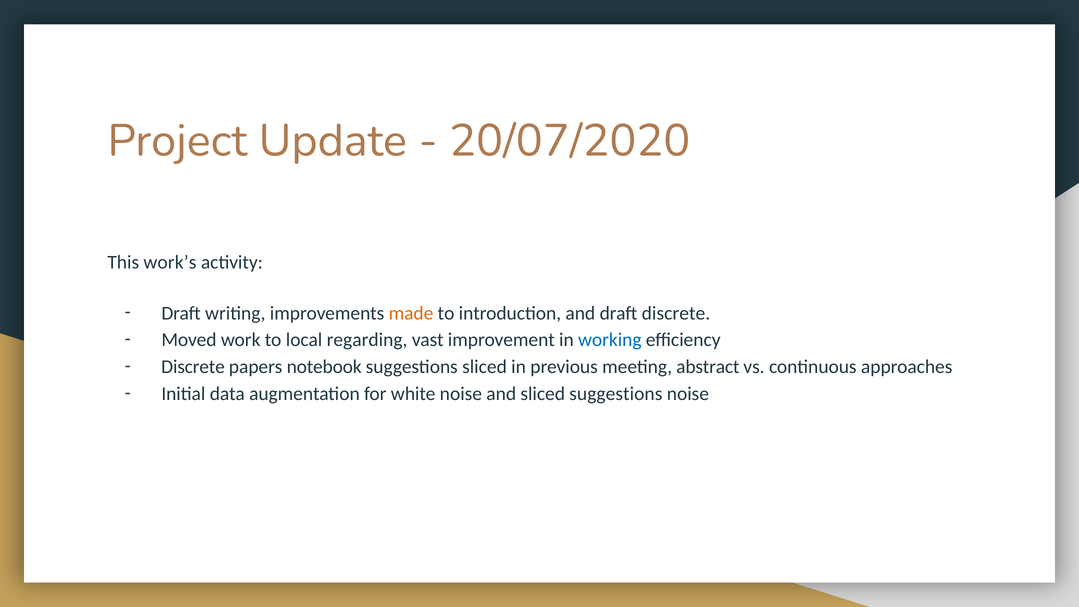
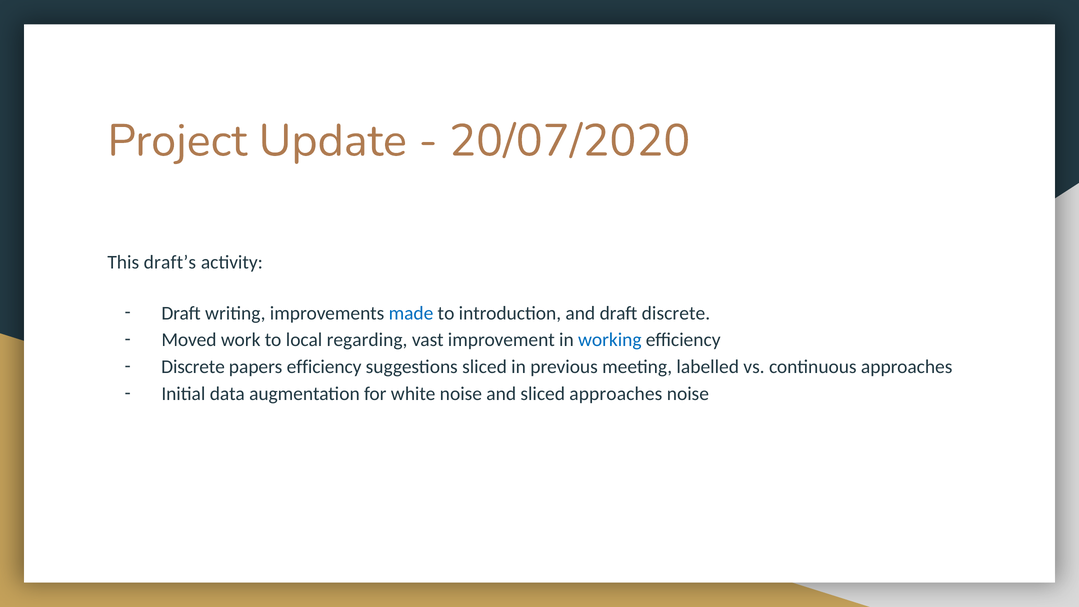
work’s: work’s -> draft’s (170, 262)
made colour: orange -> blue (411, 313)
papers notebook: notebook -> efficiency (324, 367)
abstract: abstract -> labelled (708, 367)
sliced suggestions: suggestions -> approaches (616, 394)
